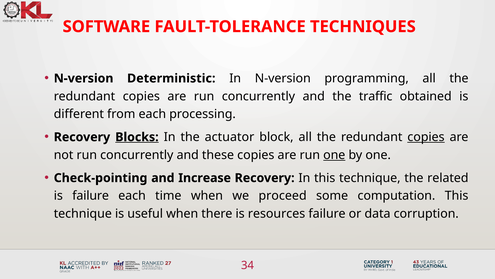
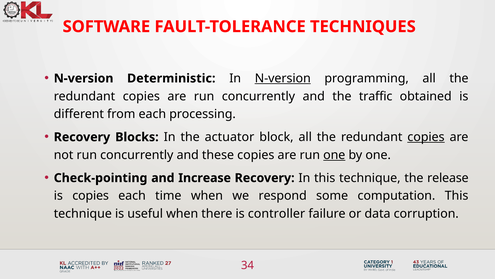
N-version underline: none -> present (283, 78)
Blocks underline: present -> none (137, 137)
related: related -> release (448, 178)
is failure: failure -> copies (91, 195)
proceed: proceed -> respond (283, 195)
resources: resources -> controller (277, 213)
